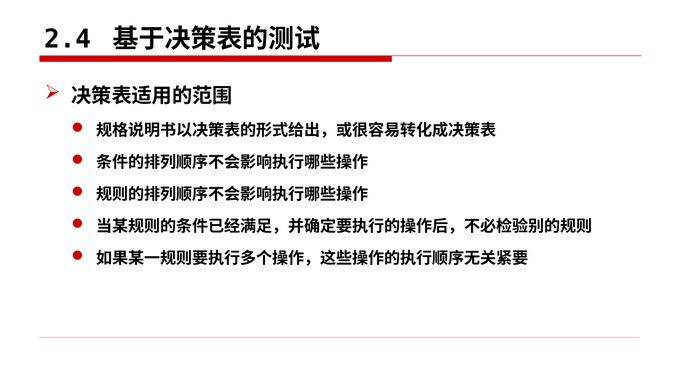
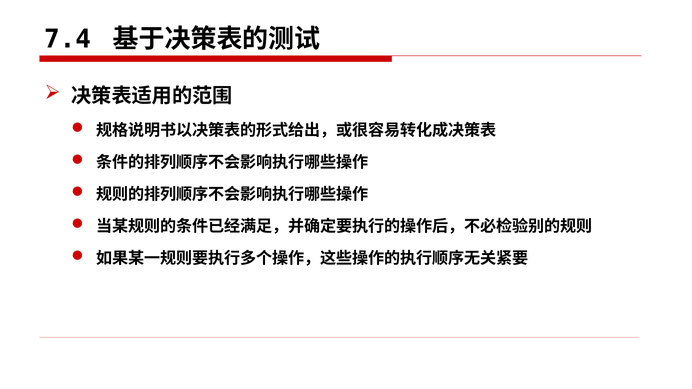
2.4: 2.4 -> 7.4 (67, 39)
